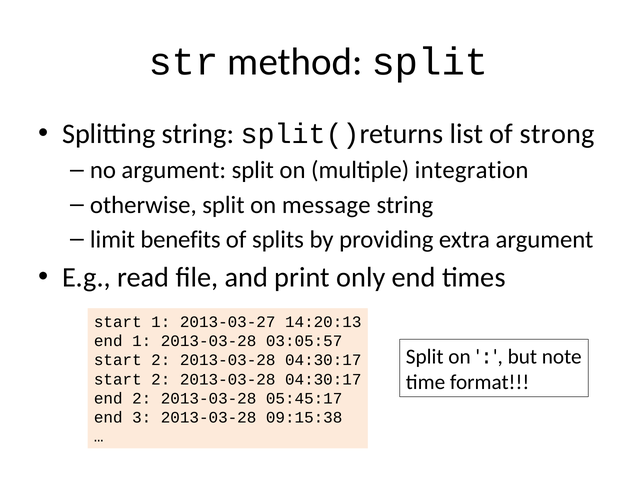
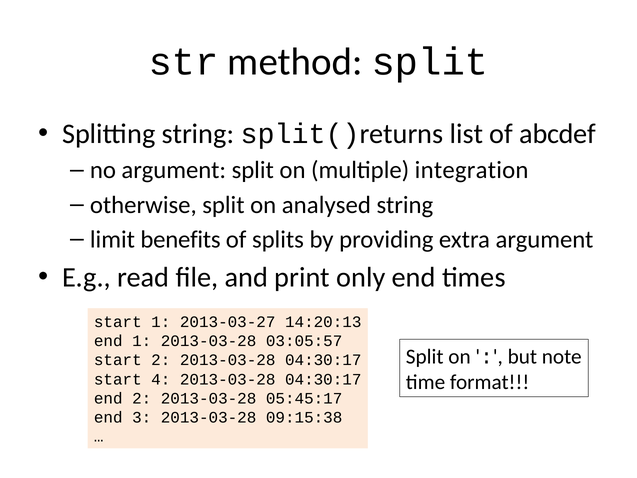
strong: strong -> abcdef (558, 134)
message: message -> analysed (326, 205)
2: 2 -> 4 (161, 379)
